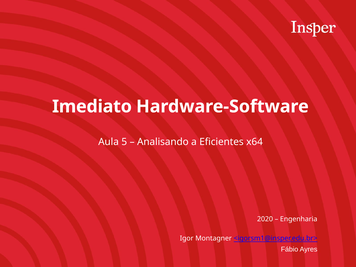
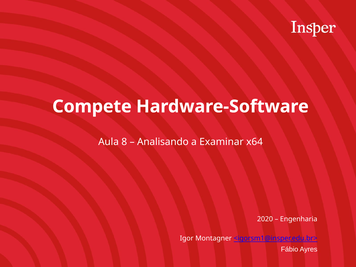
Imediato: Imediato -> Compete (92, 107)
5: 5 -> 8 (124, 142)
Eficientes: Eficientes -> Examinar (221, 142)
